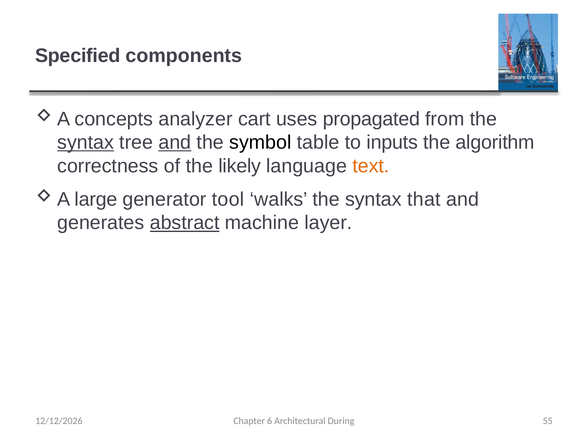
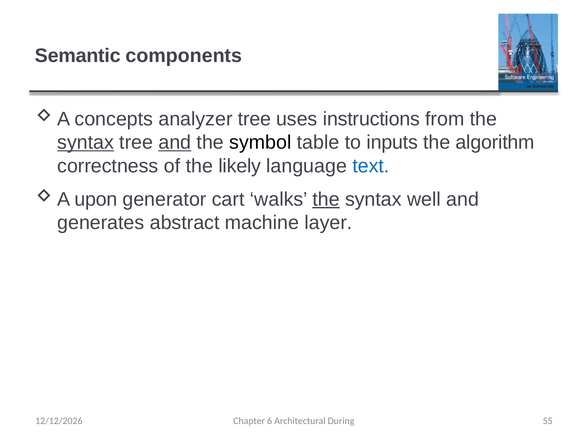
Specified: Specified -> Semantic (78, 56)
analyzer cart: cart -> tree (254, 119)
propagated: propagated -> instructions (371, 119)
text colour: orange -> blue (371, 166)
large: large -> upon (96, 199)
tool: tool -> cart (228, 199)
the underline: none -> present (326, 199)
that: that -> well (424, 199)
abstract underline: present -> none (185, 223)
